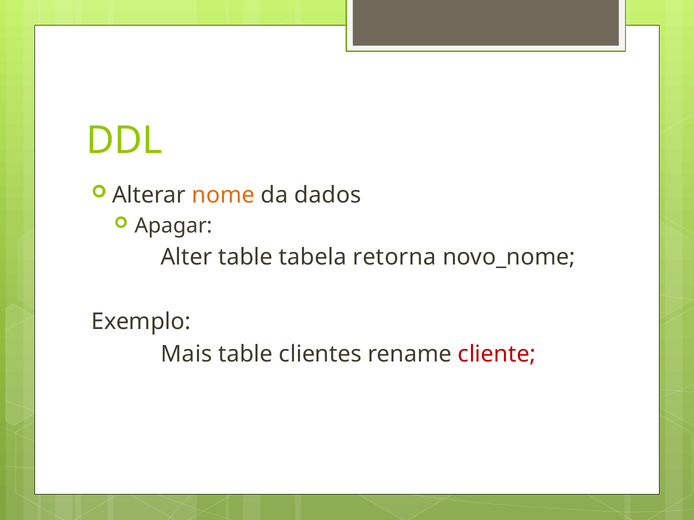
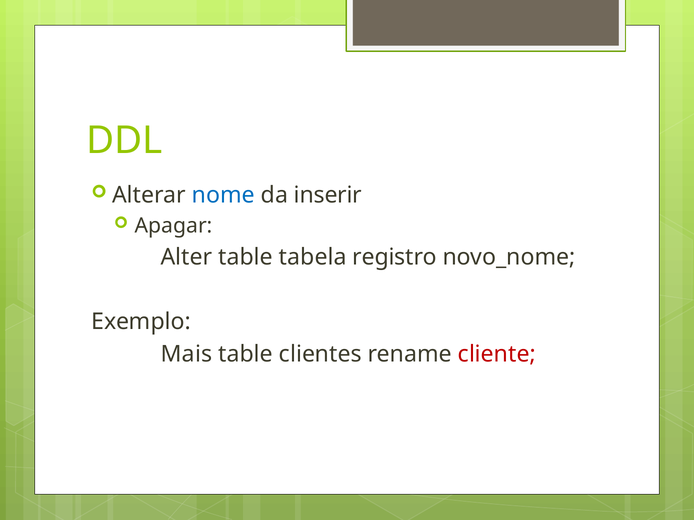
nome colour: orange -> blue (223, 195)
dados: dados -> inserir (328, 195)
retorna: retorna -> registro (395, 257)
